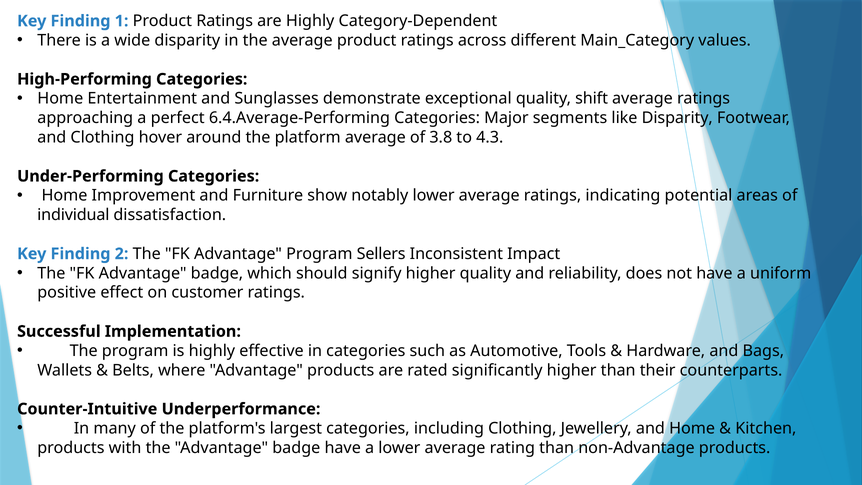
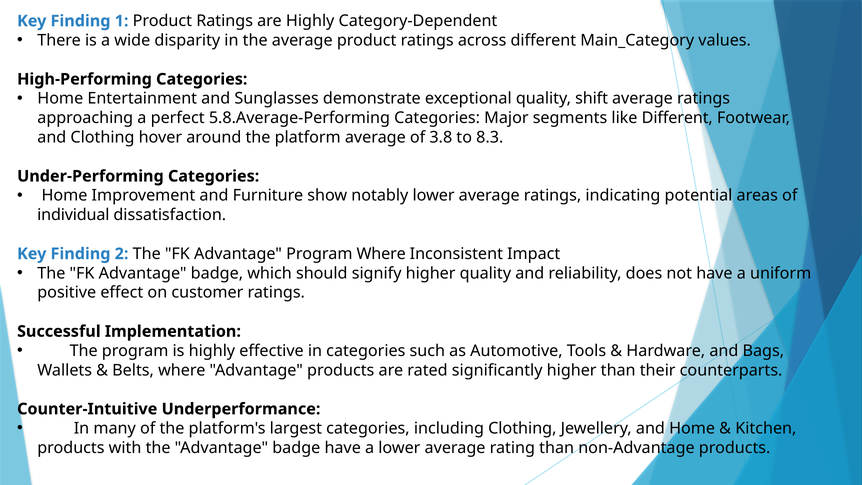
6.4.Average-Performing: 6.4.Average-Performing -> 5.8.Average-Performing (299, 118)
like Disparity: Disparity -> Different (677, 118)
4.3: 4.3 -> 8.3 (490, 137)
Program Sellers: Sellers -> Where (381, 254)
